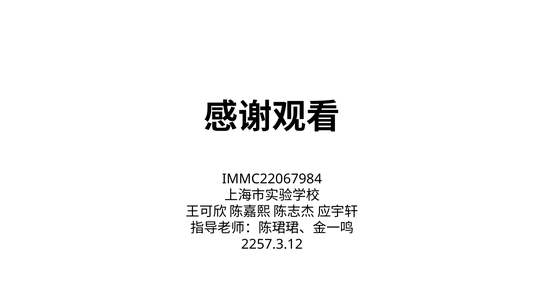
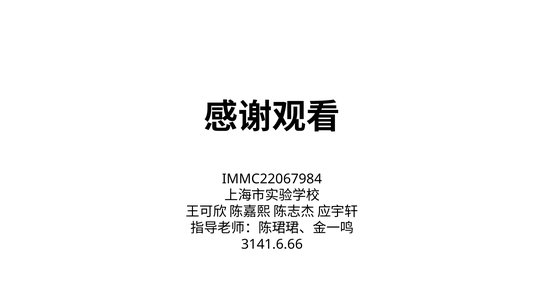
2257.3.12: 2257.3.12 -> 3141.6.66 (272, 244)
